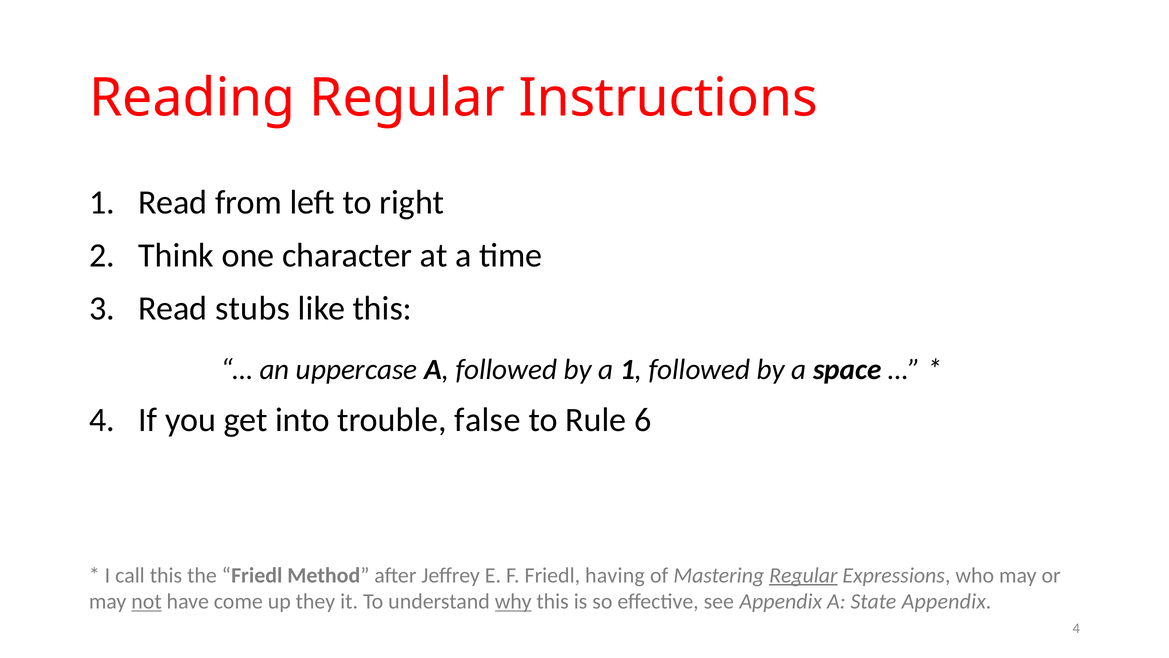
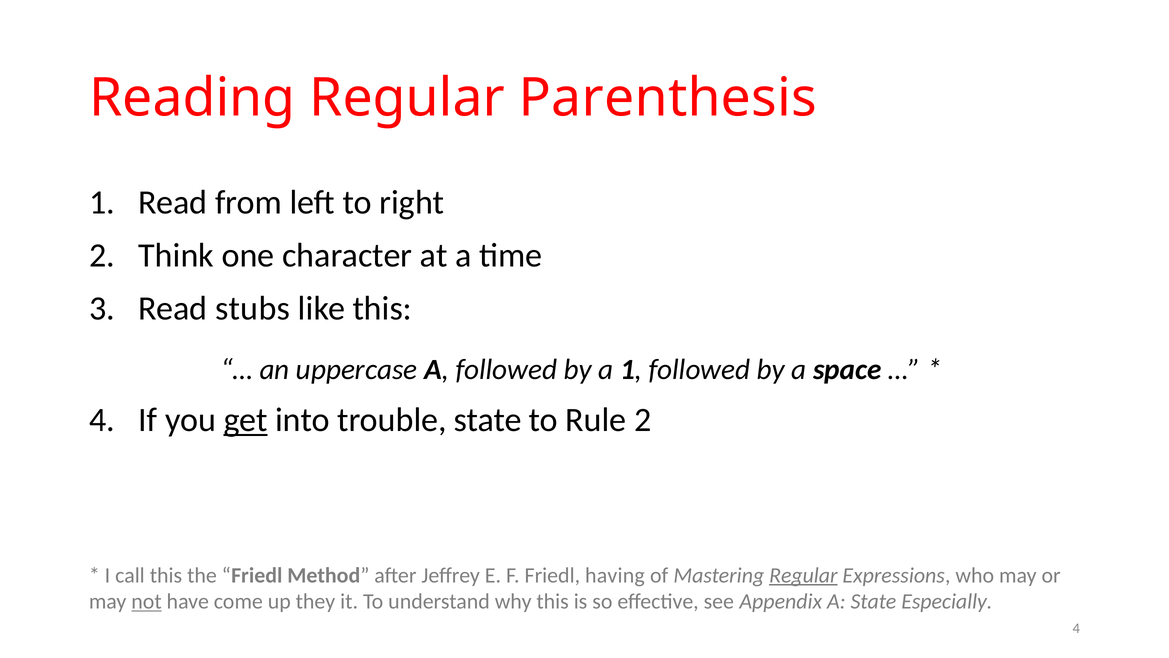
Instructions: Instructions -> Parenthesis (668, 98)
get underline: none -> present (246, 420)
trouble false: false -> state (488, 420)
Rule 6: 6 -> 2 (643, 420)
why underline: present -> none (513, 601)
State Appendix: Appendix -> Especially (947, 601)
